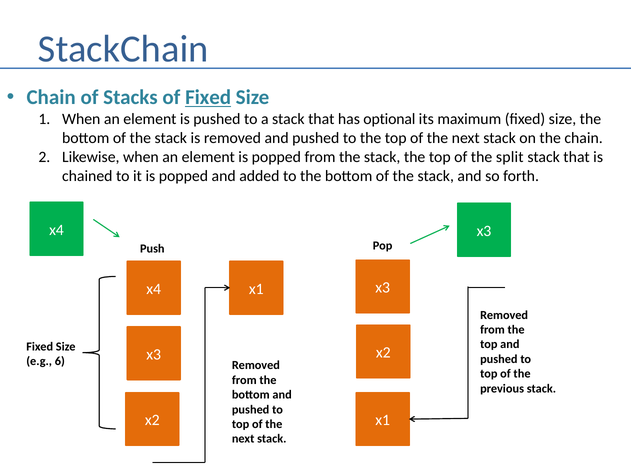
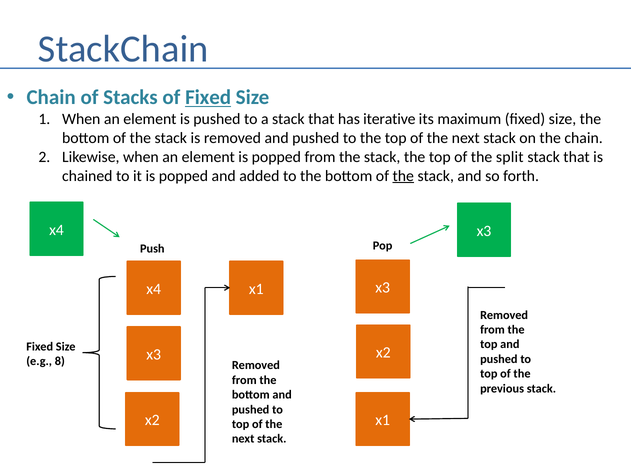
optional: optional -> iterative (389, 119)
the underline: none -> present (403, 176)
6: 6 -> 8 (60, 362)
